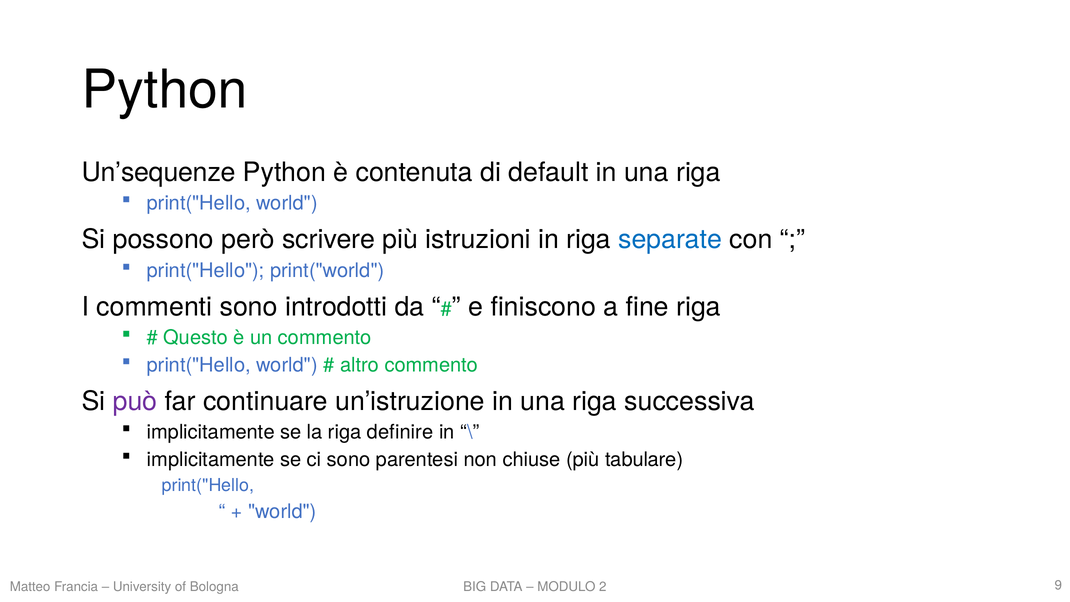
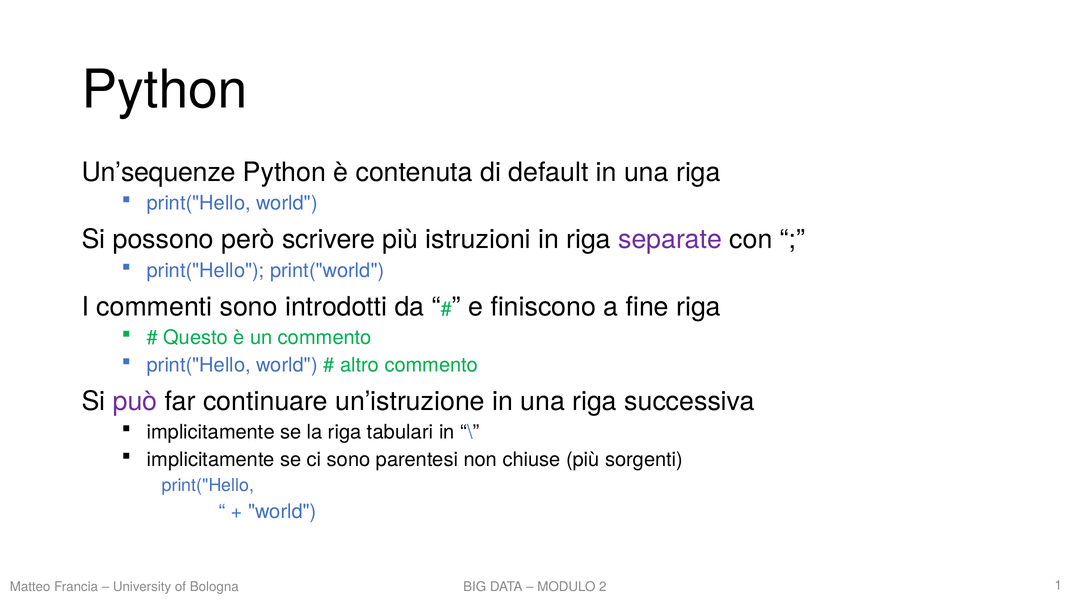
separate colour: blue -> purple (670, 240)
definire: definire -> tabulari (400, 432)
tabulare: tabulare -> sorgenti (644, 459)
9: 9 -> 1 (1058, 585)
